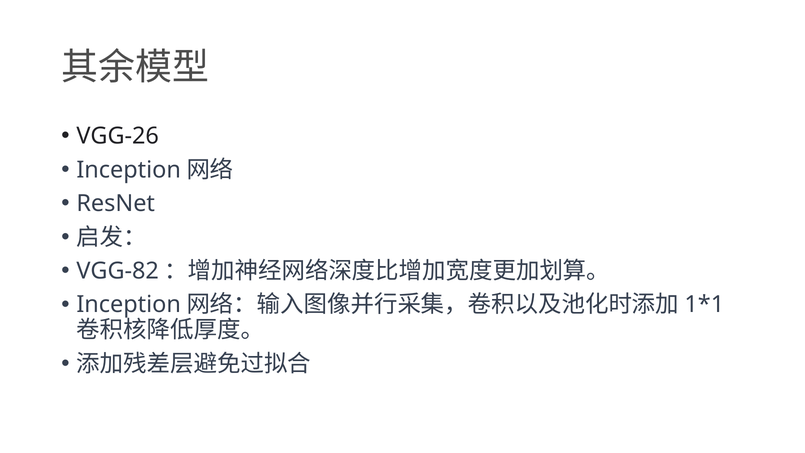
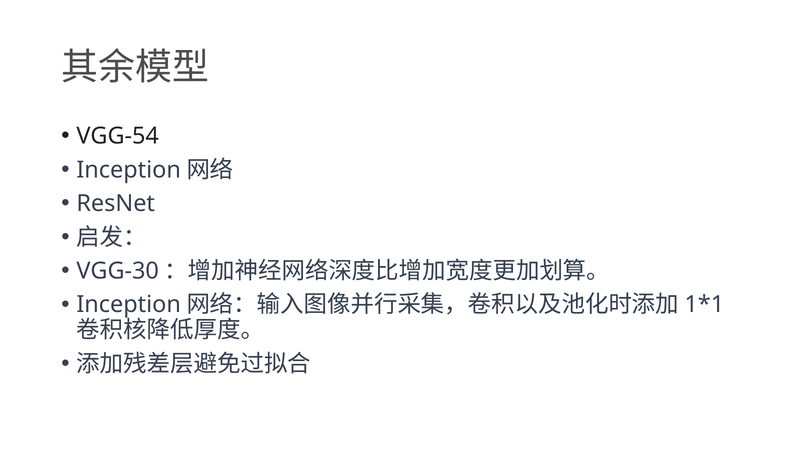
VGG-26: VGG-26 -> VGG-54 (118, 136)
VGG-82: VGG-82 -> VGG-30 (118, 271)
